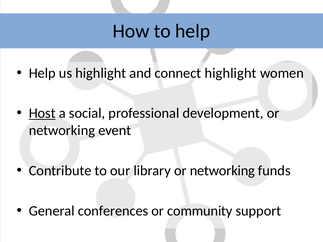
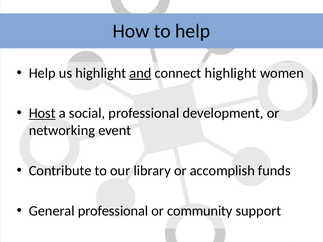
and underline: none -> present (140, 73)
library or networking: networking -> accomplish (222, 171)
General conferences: conferences -> professional (113, 211)
